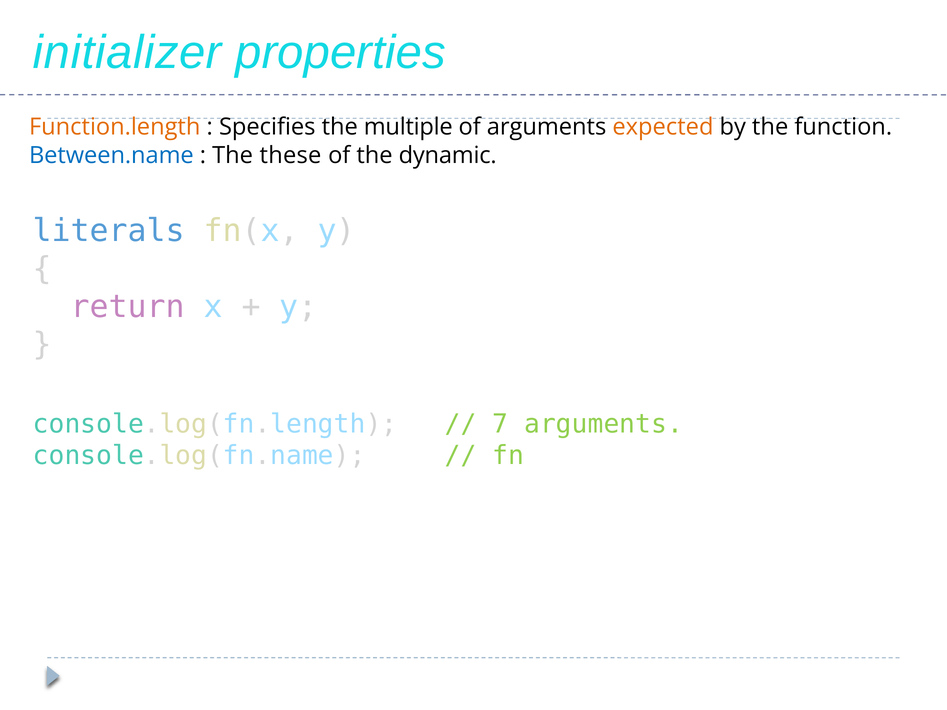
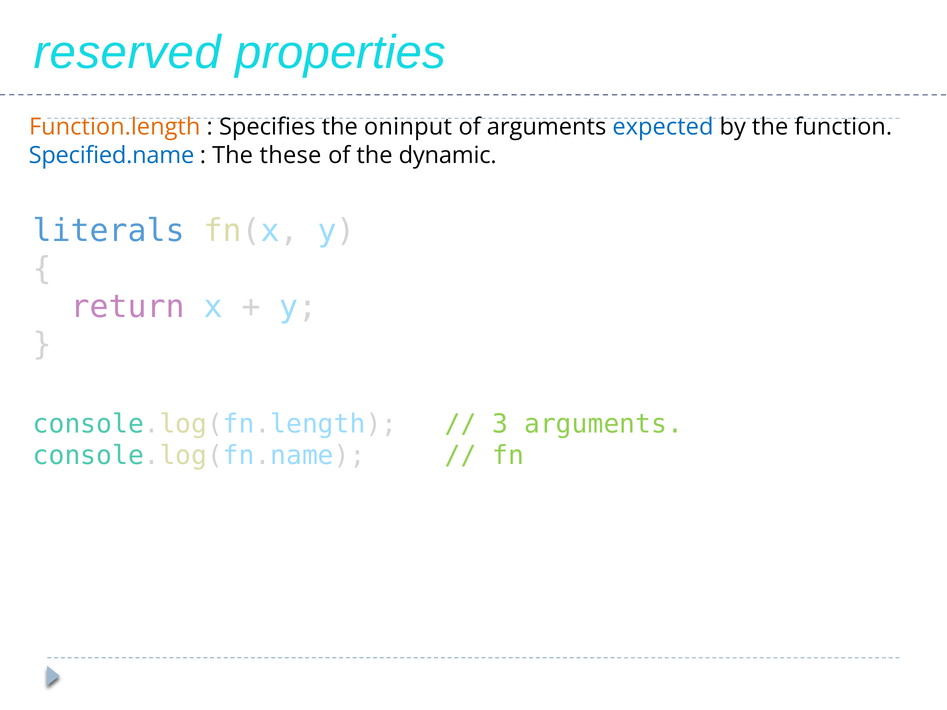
initializer: initializer -> reserved (127, 53)
multiple: multiple -> oninput (408, 127)
expected colour: orange -> blue (663, 127)
Between.name: Between.name -> Specified.name (111, 155)
7: 7 -> 3 (500, 424)
